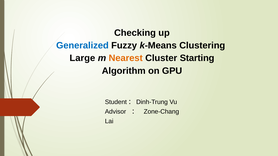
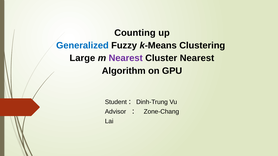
Checking: Checking -> Counting (135, 33)
Nearest colour: orange -> purple (126, 58)
Cluster Starting: Starting -> Nearest (197, 58)
